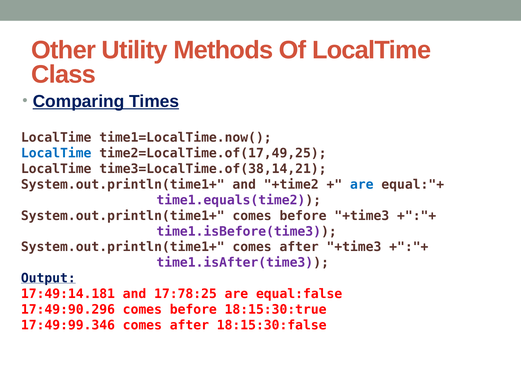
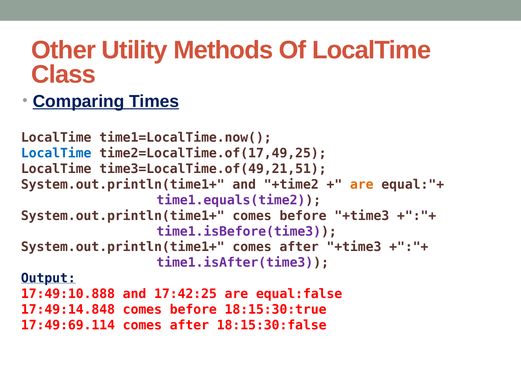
time3=LocalTime.of(38,14,21: time3=LocalTime.of(38,14,21 -> time3=LocalTime.of(49,21,51 (213, 169)
are colour: blue -> orange (362, 184)
17:49:14.181: 17:49:14.181 -> 17:49:10.888 (68, 294)
17:78:25: 17:78:25 -> 17:42:25 (185, 294)
17:49:90.296: 17:49:90.296 -> 17:49:14.848 (68, 309)
17:49:99.346: 17:49:99.346 -> 17:49:69.114 (68, 325)
